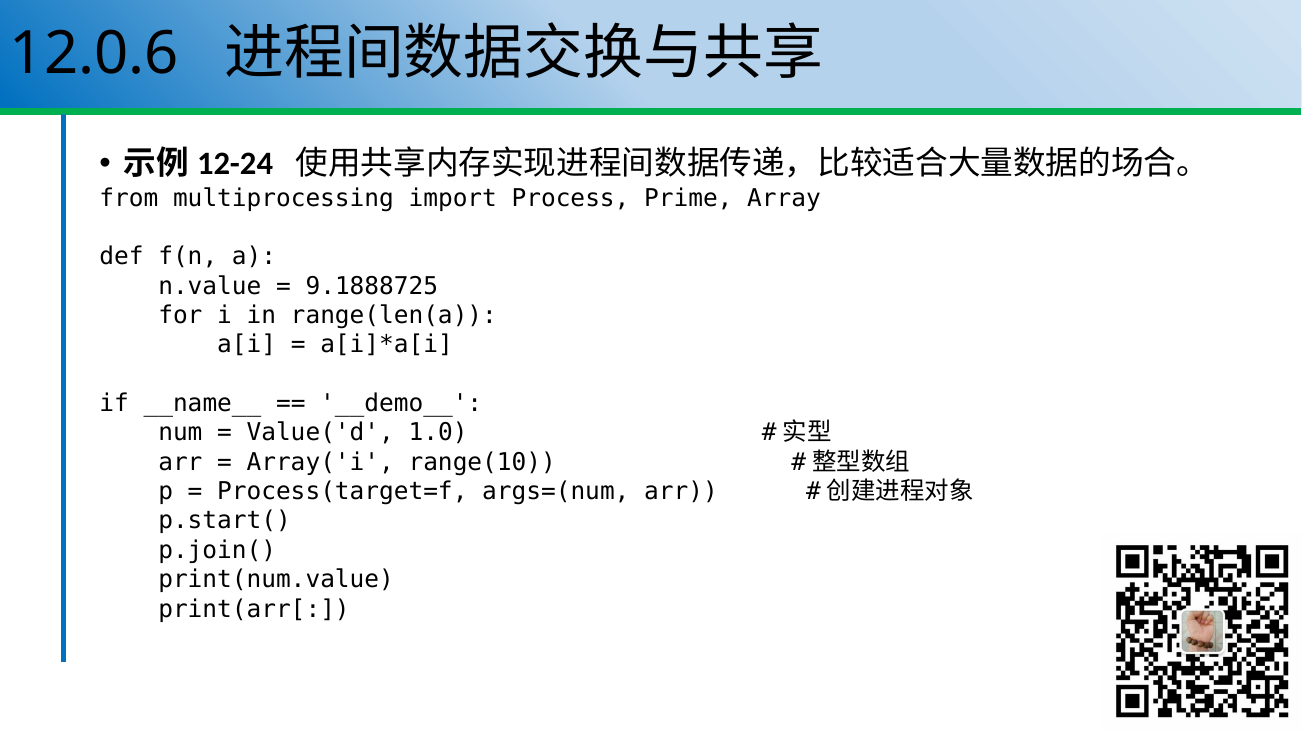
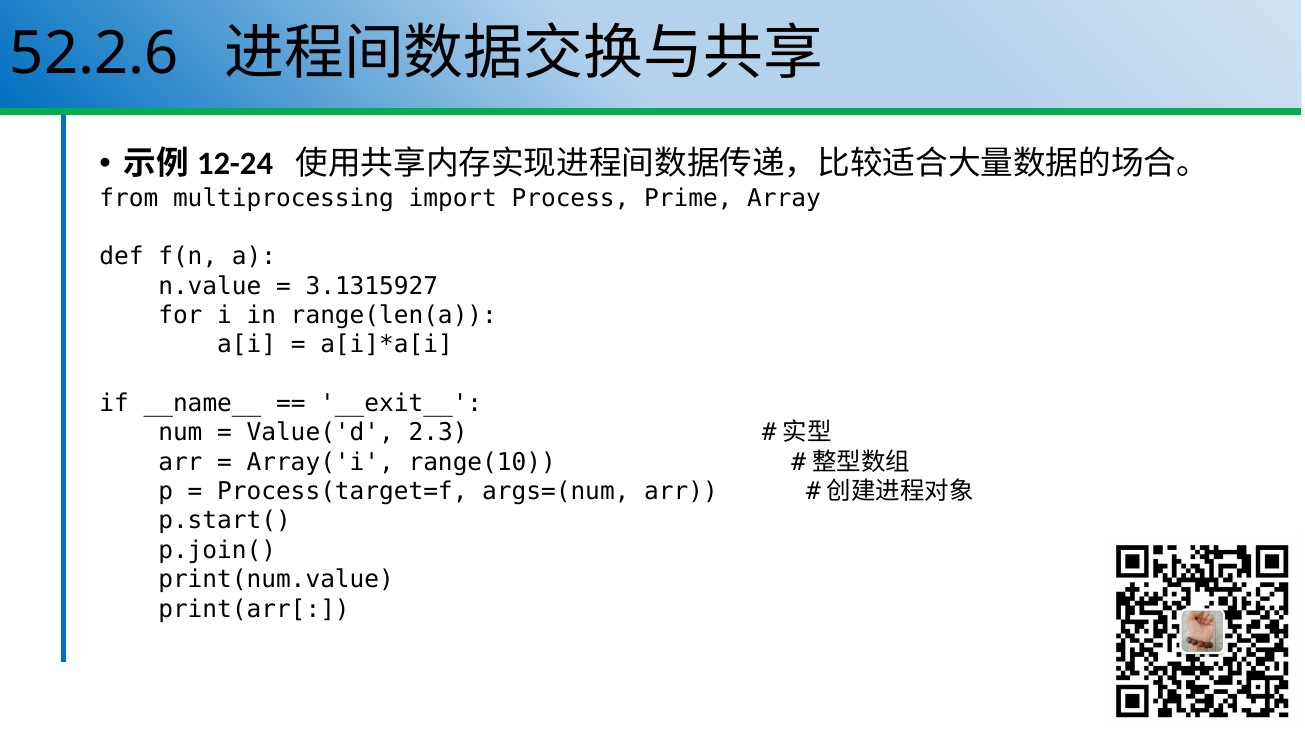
12.0.6: 12.0.6 -> 52.2.6 (94, 54)
9.1888725: 9.1888725 -> 3.1315927 (372, 286)
__demo__: __demo__ -> __exit__ (401, 403)
1.0: 1.0 -> 2.3 (438, 433)
